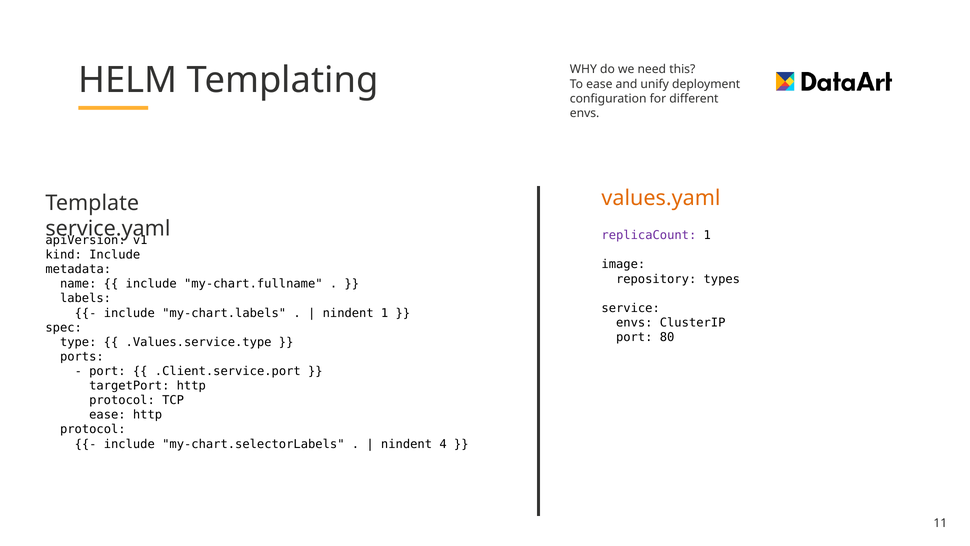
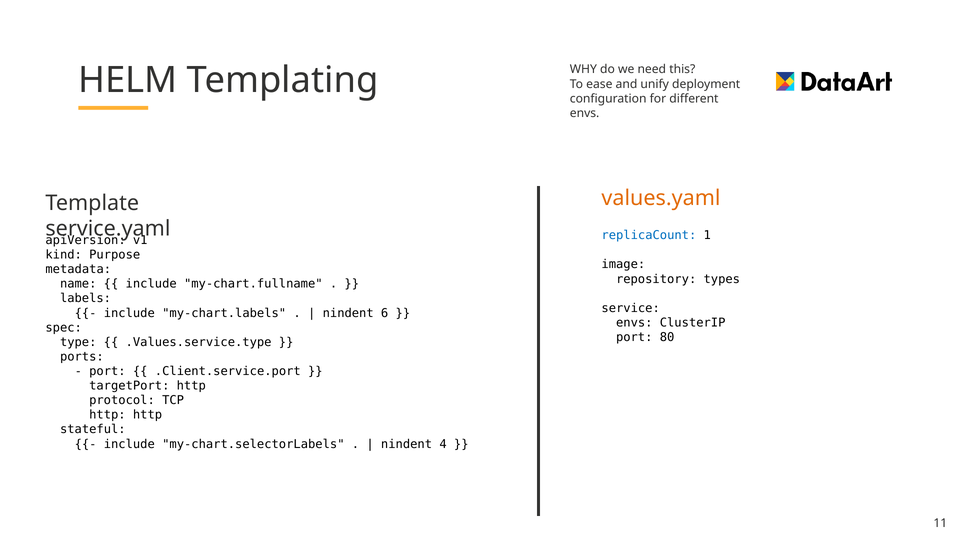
replicaCount colour: purple -> blue (649, 235)
kind Include: Include -> Purpose (115, 255)
nindent 1: 1 -> 6 (385, 313)
ease: ease -> http (107, 415)
protocol: protocol -> stateful (93, 429)
